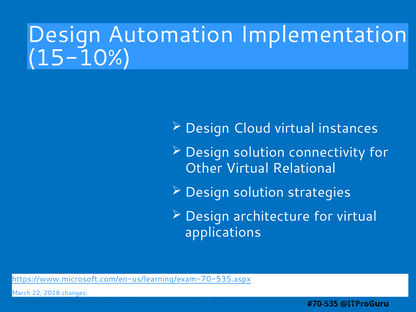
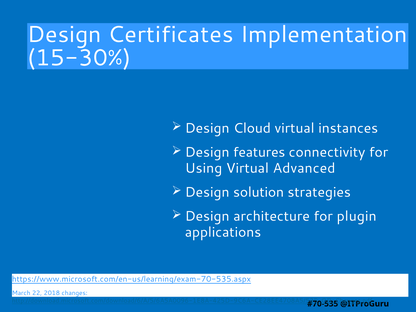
Automation: Automation -> Certificates (171, 34)
15-10%: 15-10% -> 15-30% (79, 58)
solution: solution -> features (259, 152)
Other: Other -> Using (204, 168)
Relational: Relational -> Advanced (304, 168)
for virtual: virtual -> plugin (357, 216)
